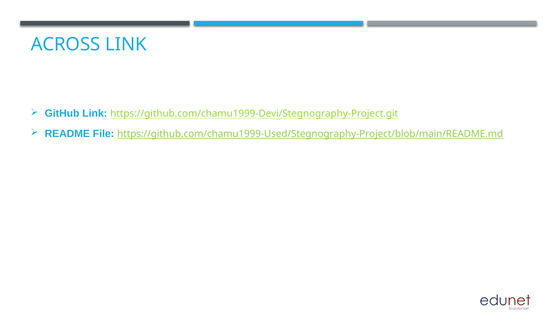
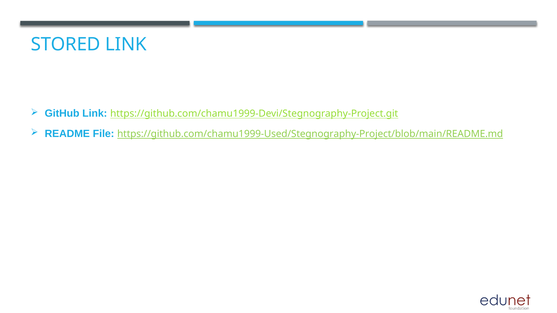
ACROSS: ACROSS -> STORED (66, 44)
